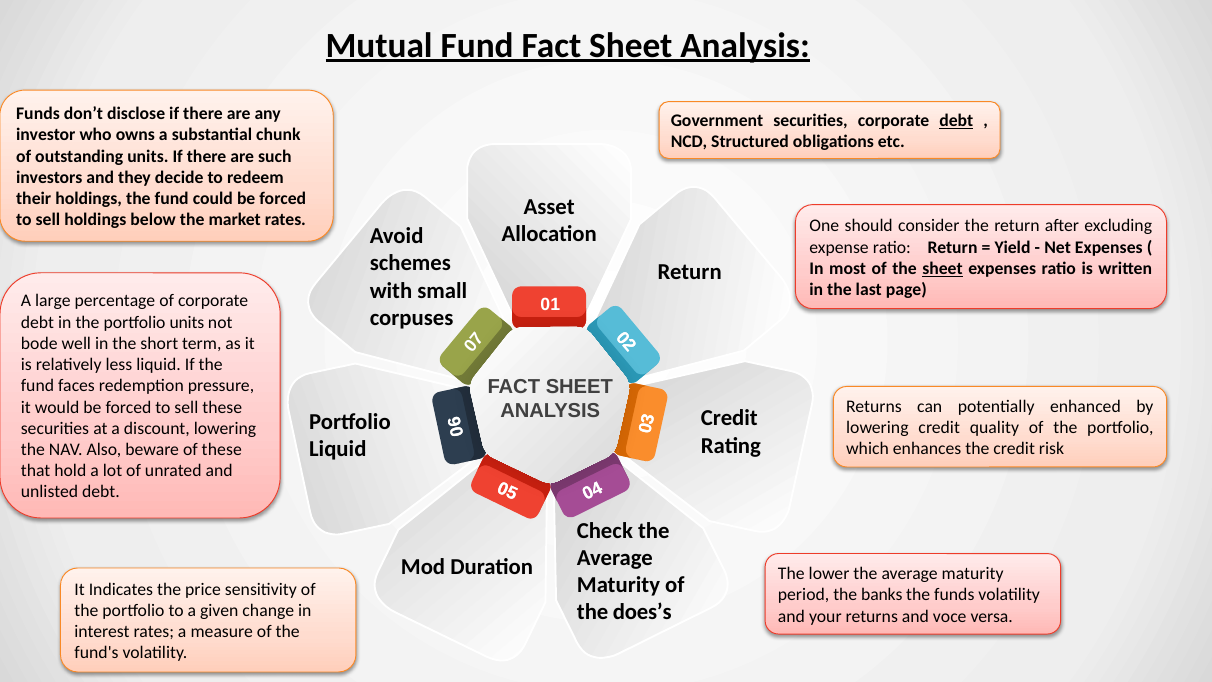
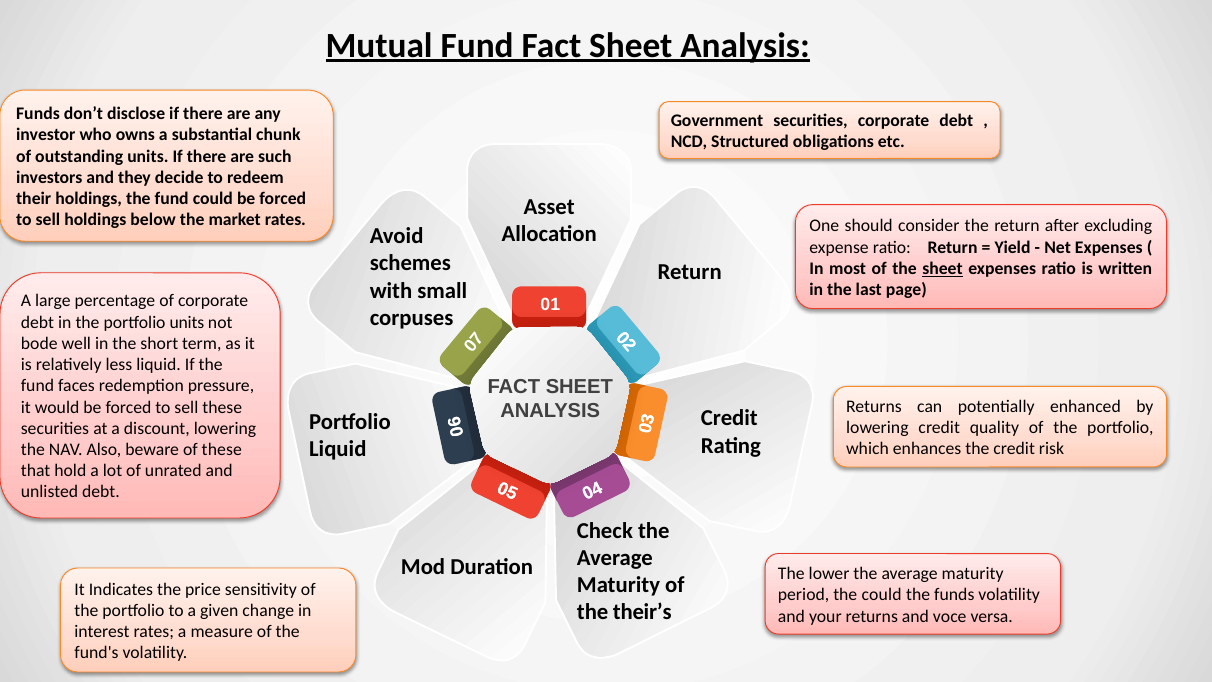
debt underline: present -> none (956, 121)
the banks: banks -> could (882, 595)
does’s: does’s -> their’s (642, 612)
